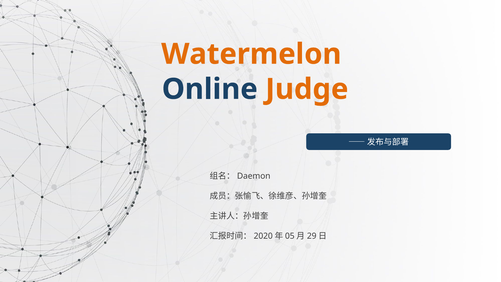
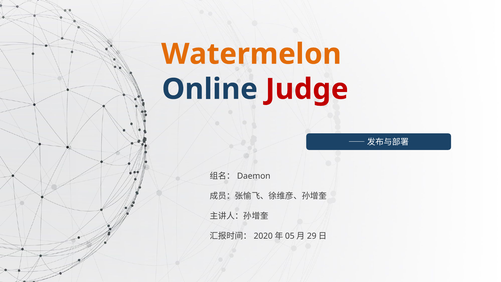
Judge colour: orange -> red (307, 89)
